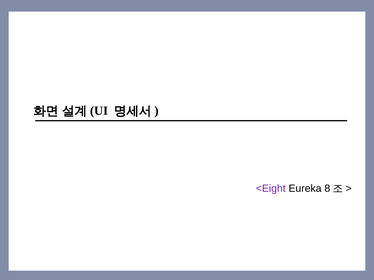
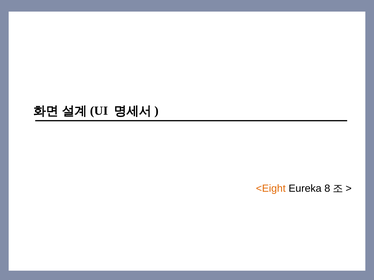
<Eight colour: purple -> orange (271, 189)
